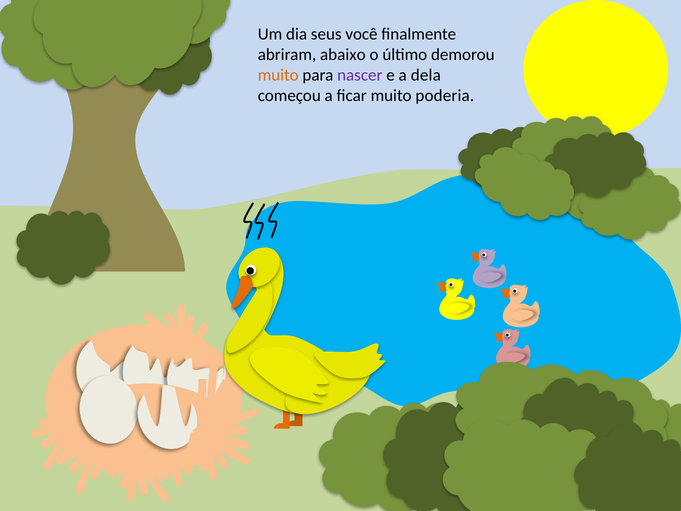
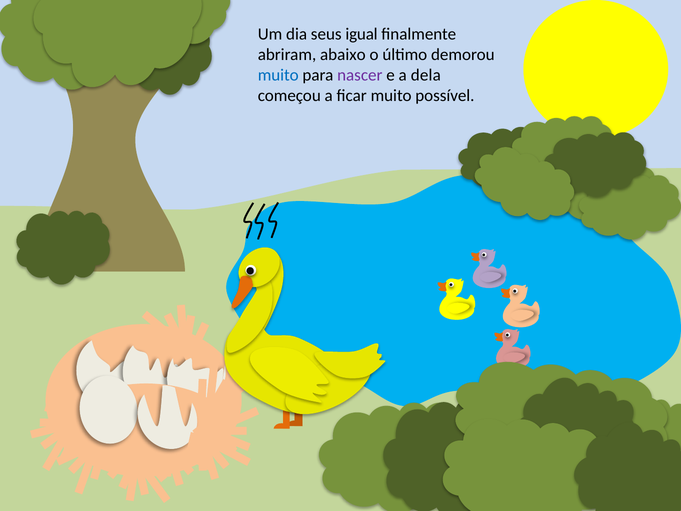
você: você -> igual (362, 34)
muito colour: orange -> blue (278, 75)
poderia: poderia -> possível (445, 95)
